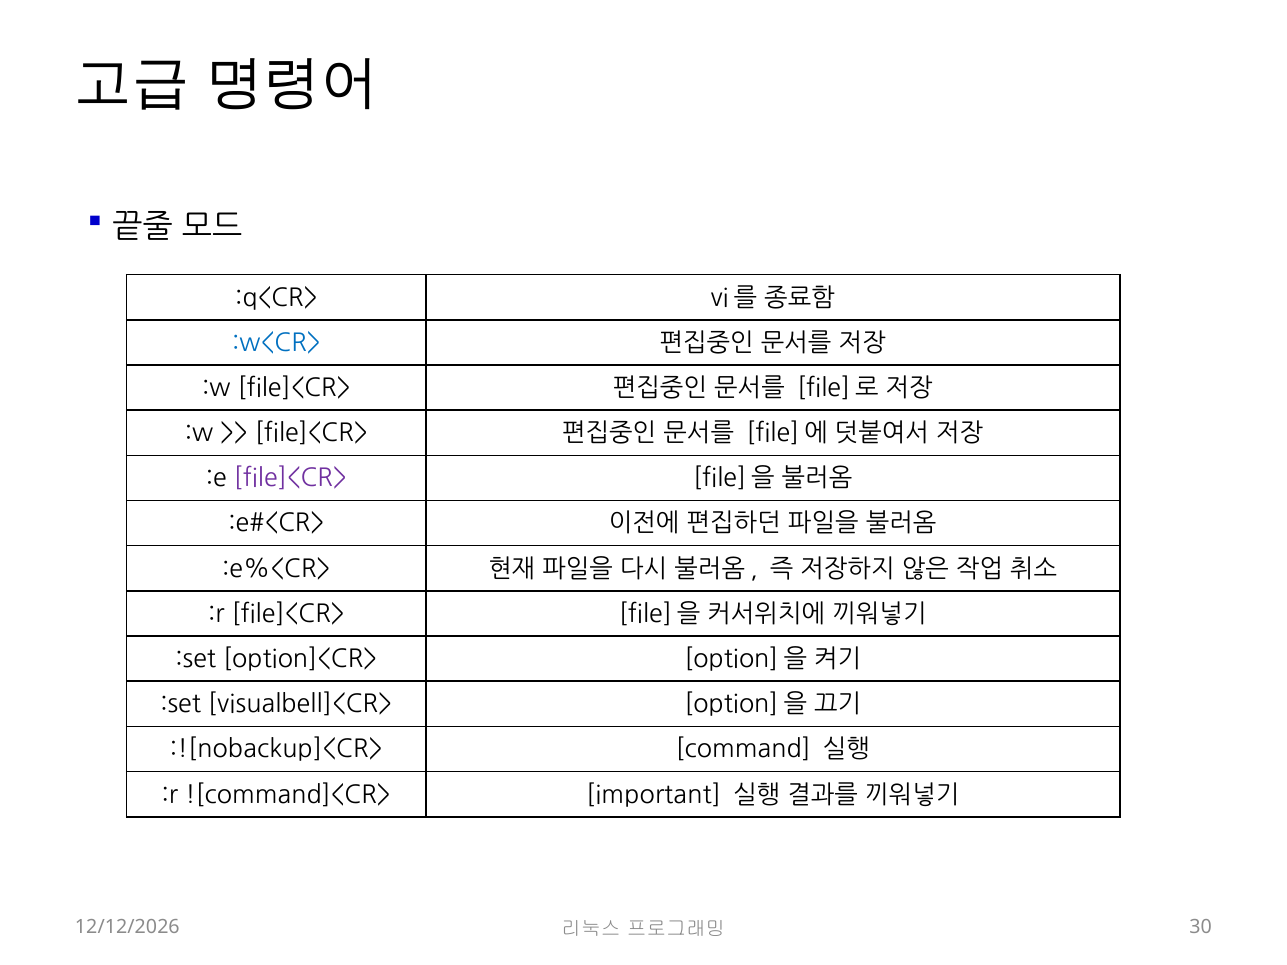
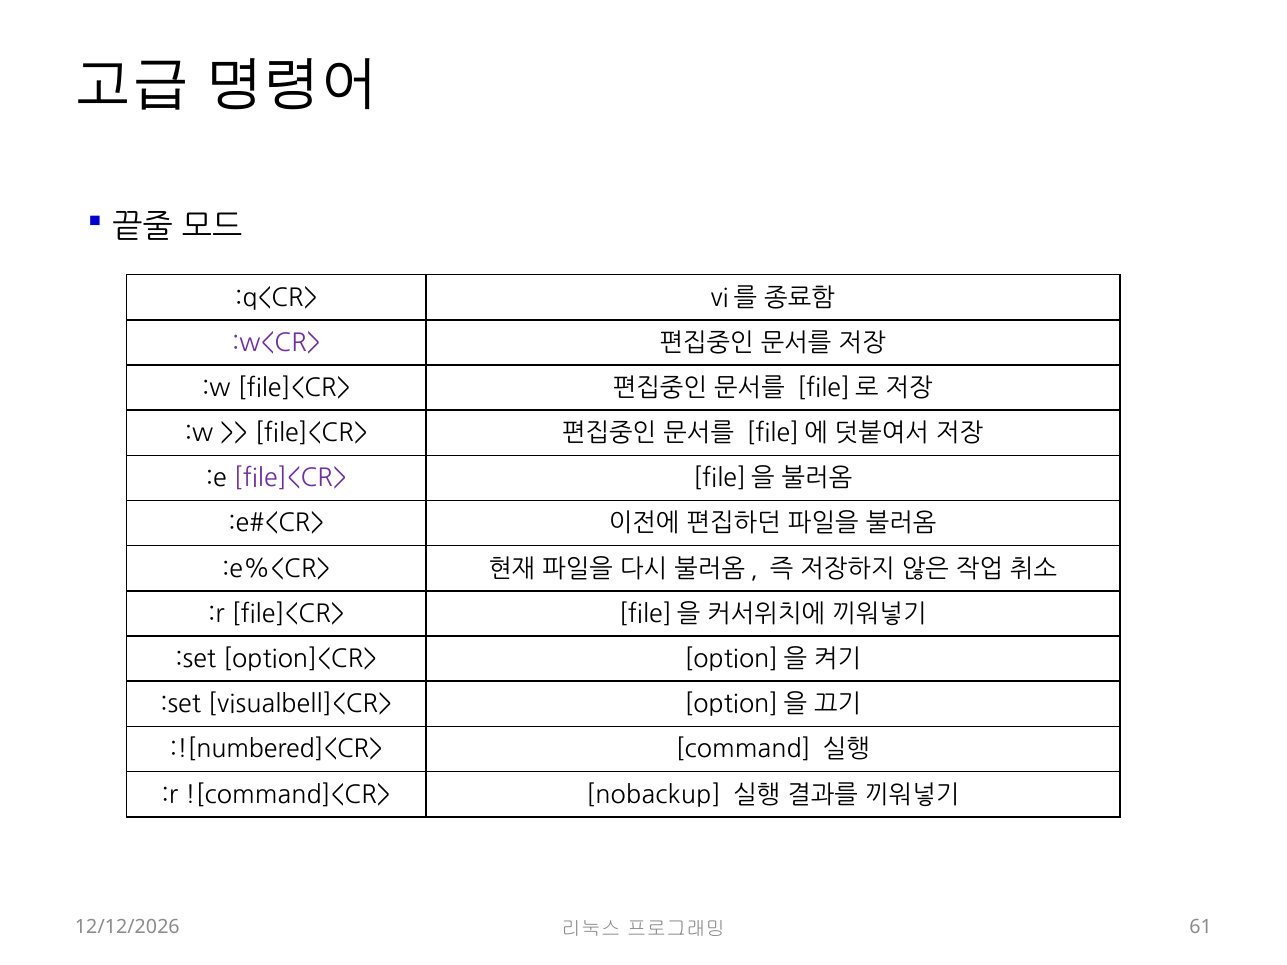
:w<CR> colour: blue -> purple (276, 343)
:![nobackup]<CR>: :![nobackup]<CR> -> :![numbered]<CR> (276, 750)
important: important -> nobackup (653, 795)
30: 30 -> 61 (1201, 928)
